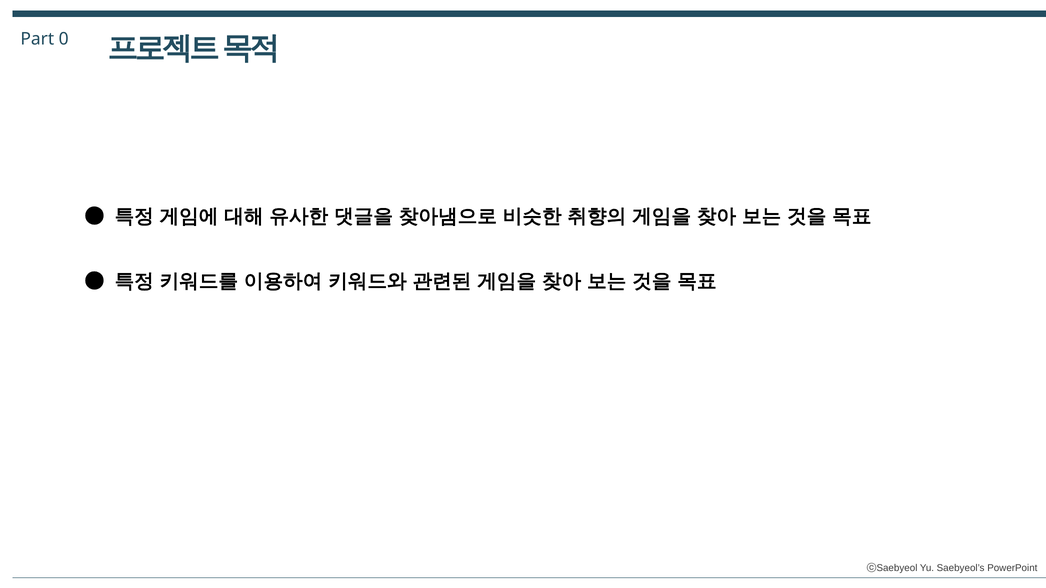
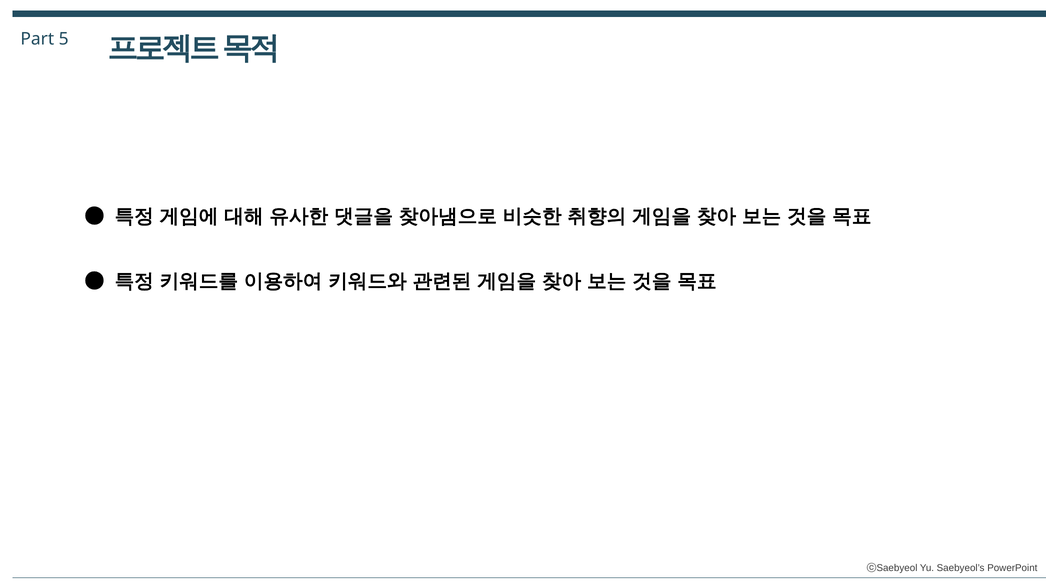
0: 0 -> 5 (64, 39)
